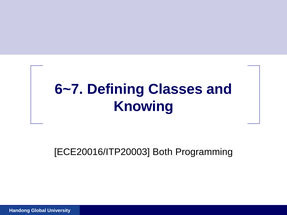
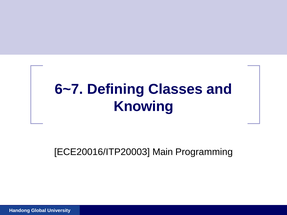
Both: Both -> Main (163, 152)
